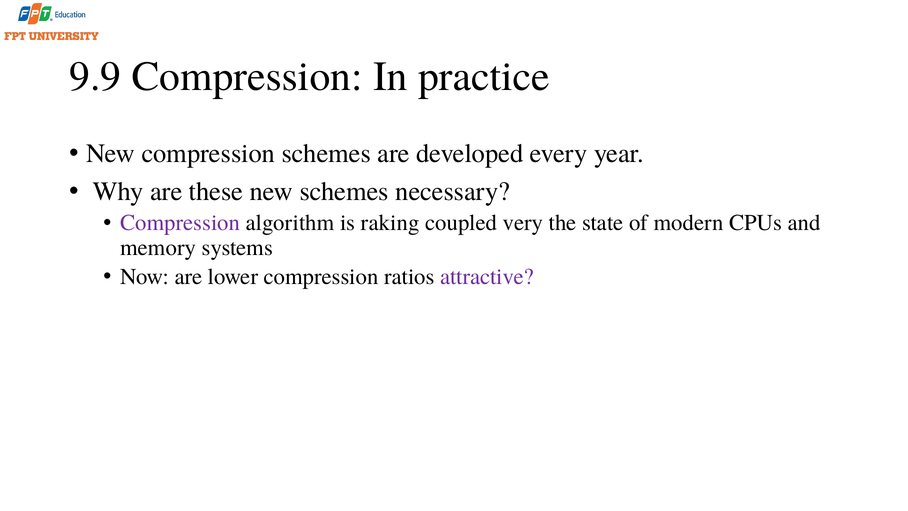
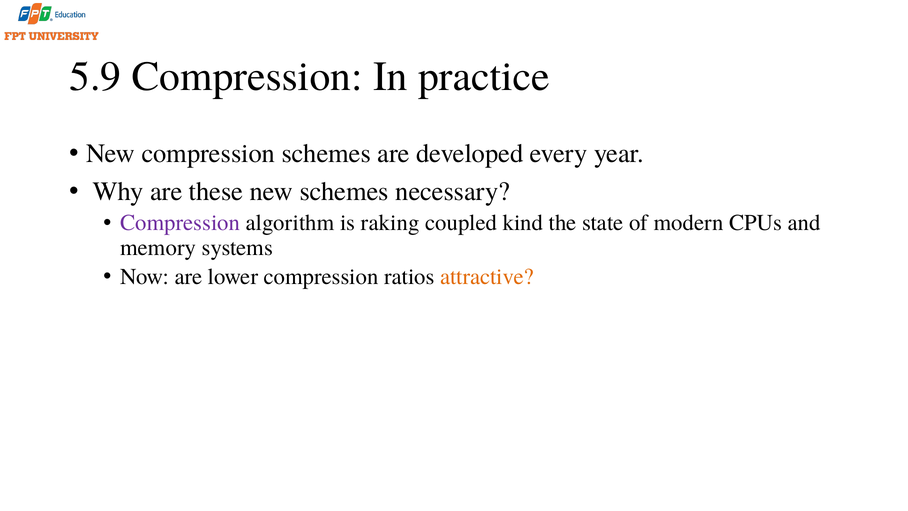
9.9: 9.9 -> 5.9 (95, 76)
very: very -> kind (523, 223)
attractive colour: purple -> orange (487, 277)
